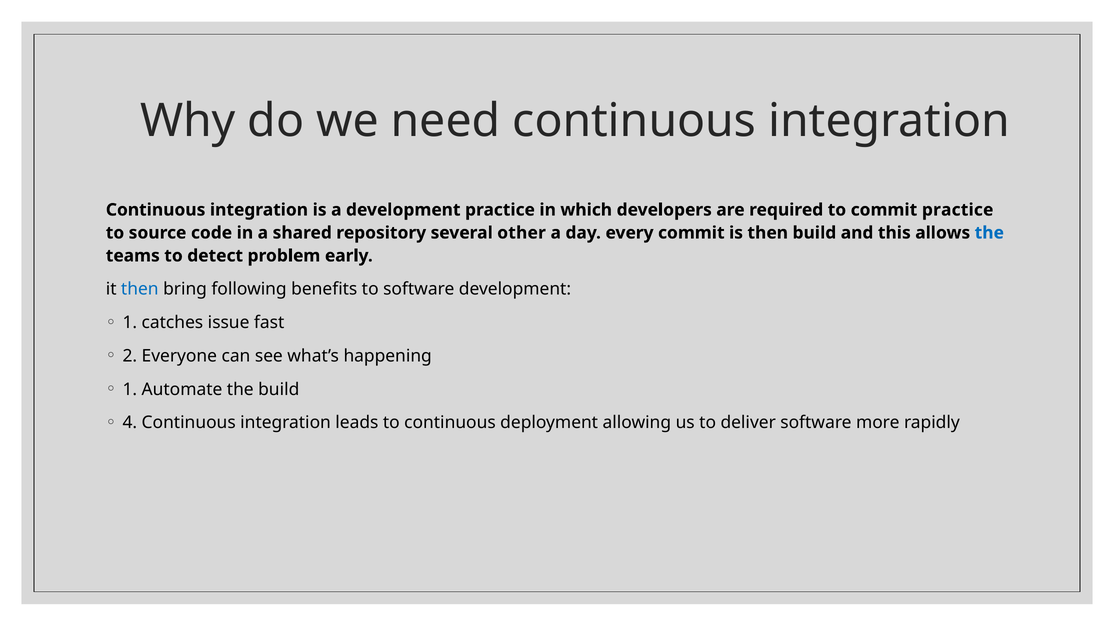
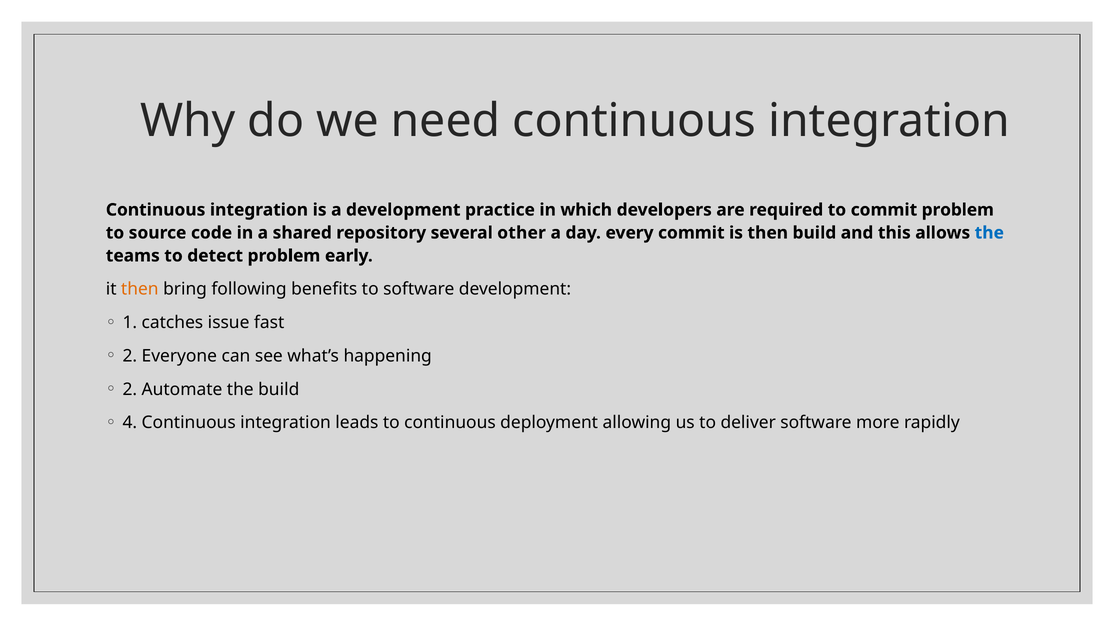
commit practice: practice -> problem (958, 210)
then colour: blue -> orange (140, 289)
1: 1 -> 2 (130, 390)
